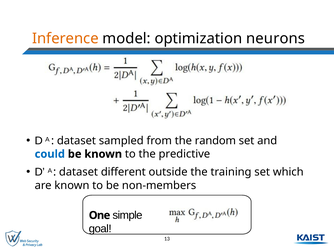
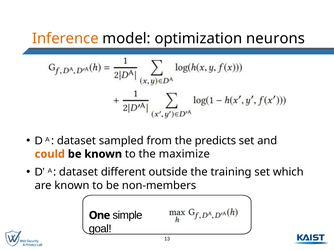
random: random -> predicts (215, 141)
could colour: blue -> orange (50, 154)
predictive: predictive -> maximize (184, 154)
